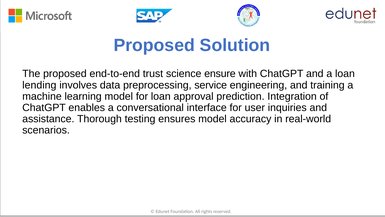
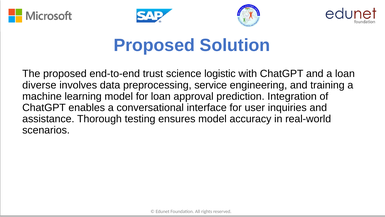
ensure: ensure -> logistic (220, 74)
lending: lending -> diverse (39, 85)
